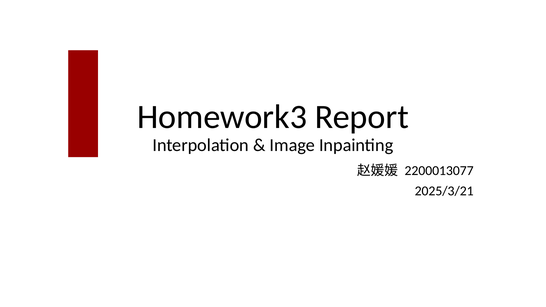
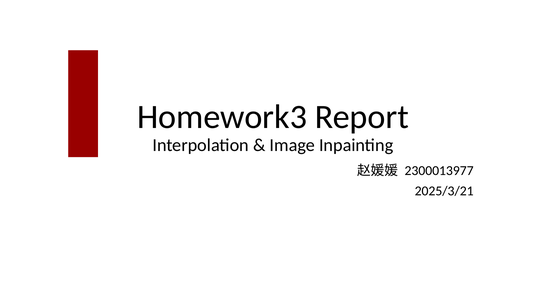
2200013077: 2200013077 -> 2300013977 (439, 171)
